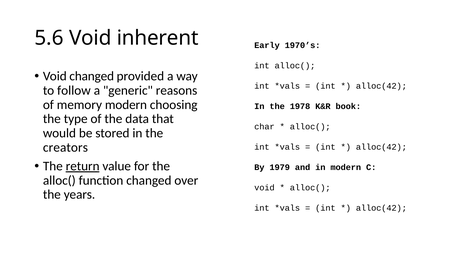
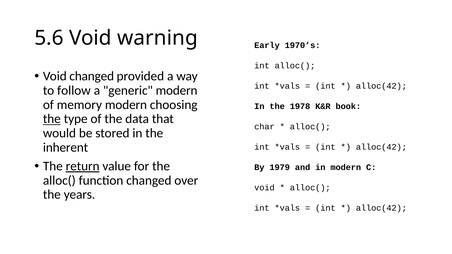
inherent: inherent -> warning (158, 38)
generic reasons: reasons -> modern (177, 91)
the underline: none -> present (52, 119)
creators: creators -> inherent (66, 147)
